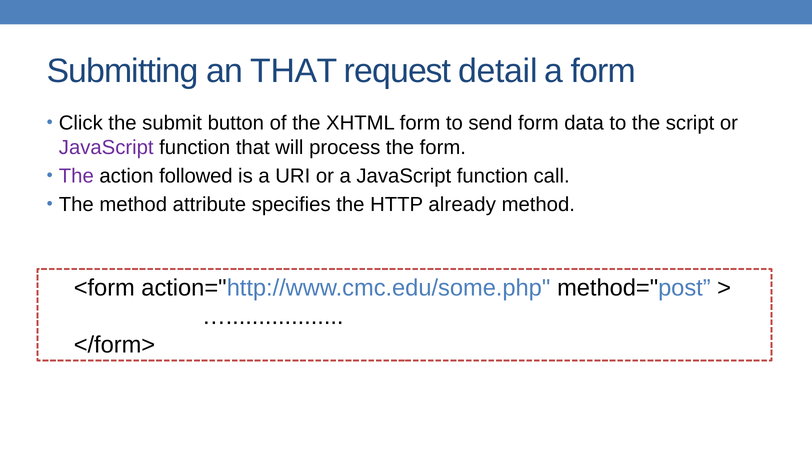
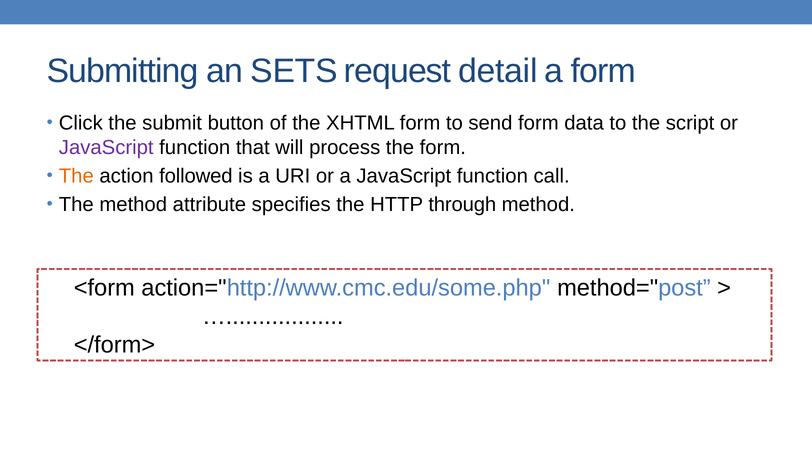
an THAT: THAT -> SETS (294, 71)
The colour: purple -> orange (76, 176)
already: already -> through (462, 204)
